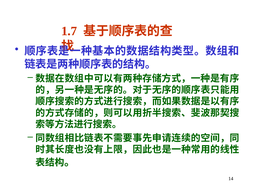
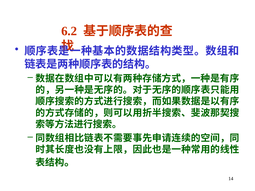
1.7: 1.7 -> 6.2 (69, 31)
